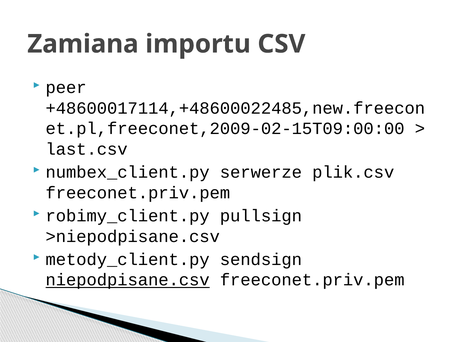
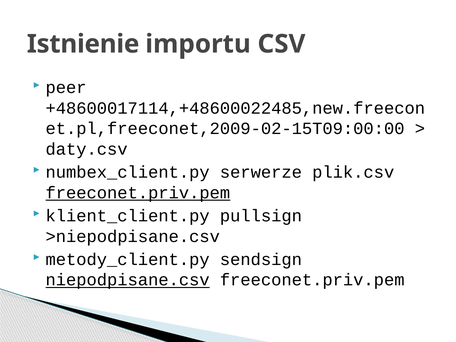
Zamiana: Zamiana -> Istnienie (83, 44)
last.csv: last.csv -> daty.csv (87, 149)
freeconet.priv.pem underline: none -> present (138, 193)
robimy_client.py: robimy_client.py -> klient_client.py (128, 216)
